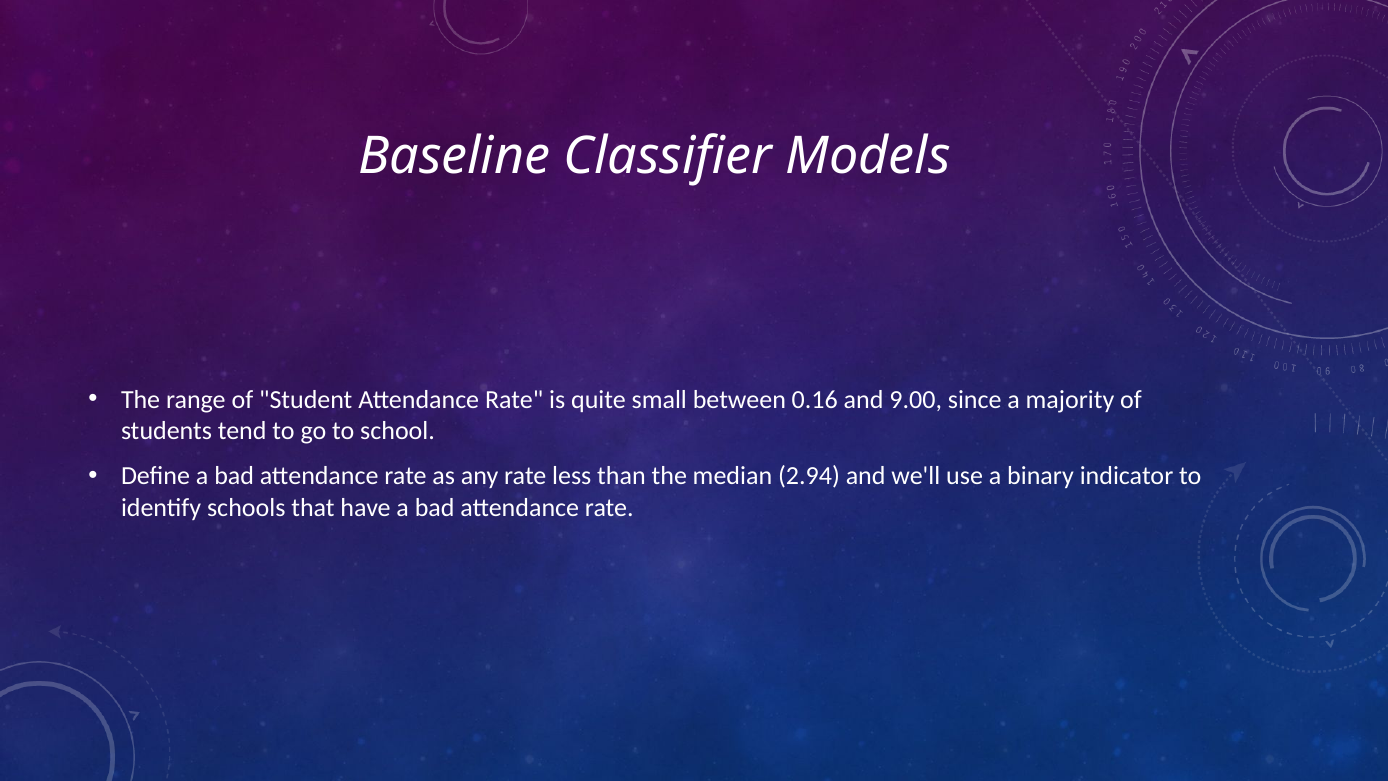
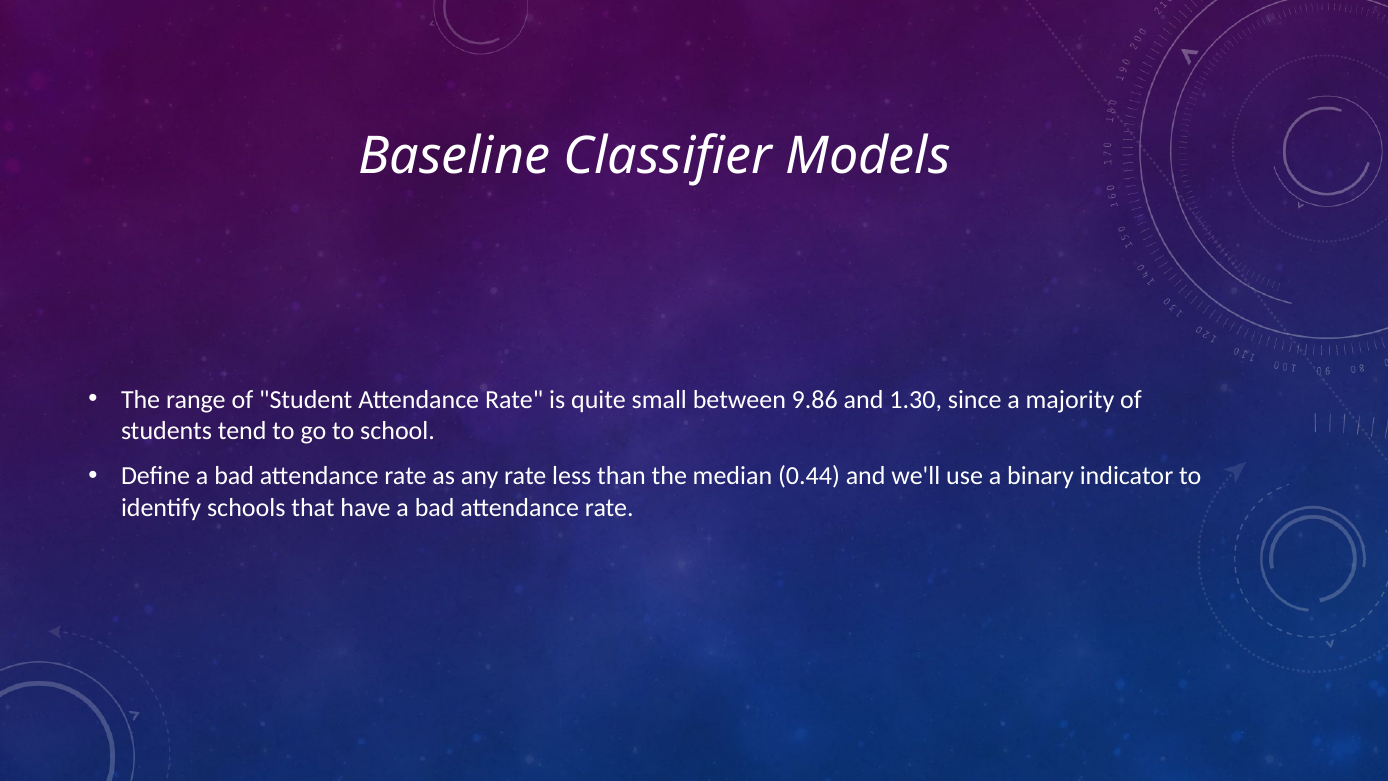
0.16: 0.16 -> 9.86 (815, 399)
9.00: 9.00 -> 1.30 (916, 399)
2.94: 2.94 -> 0.44 (809, 476)
